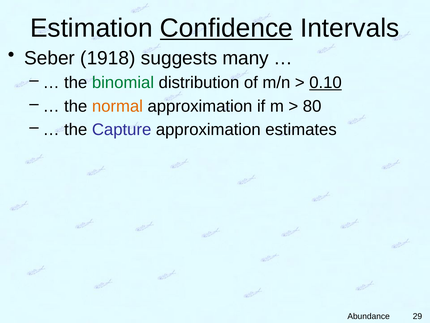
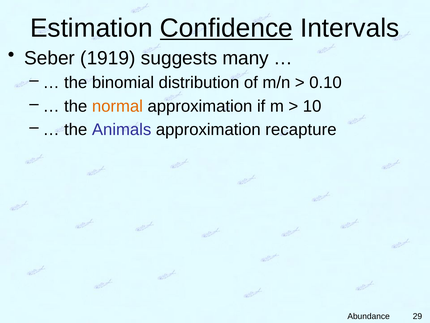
1918: 1918 -> 1919 (108, 58)
binomial colour: green -> black (123, 83)
0.10 underline: present -> none (326, 83)
80: 80 -> 10 (312, 106)
Capture: Capture -> Animals (122, 130)
estimates: estimates -> recapture (301, 130)
